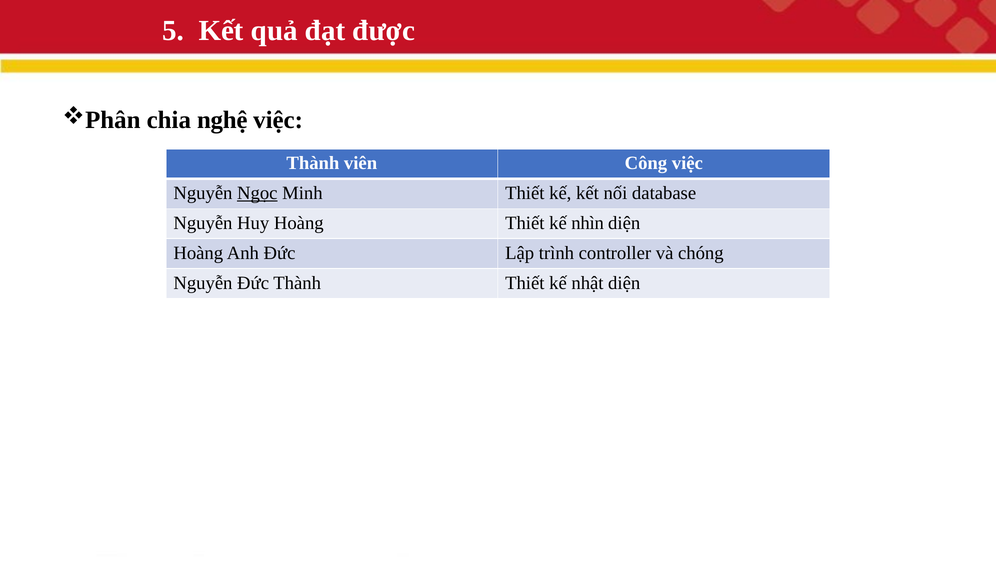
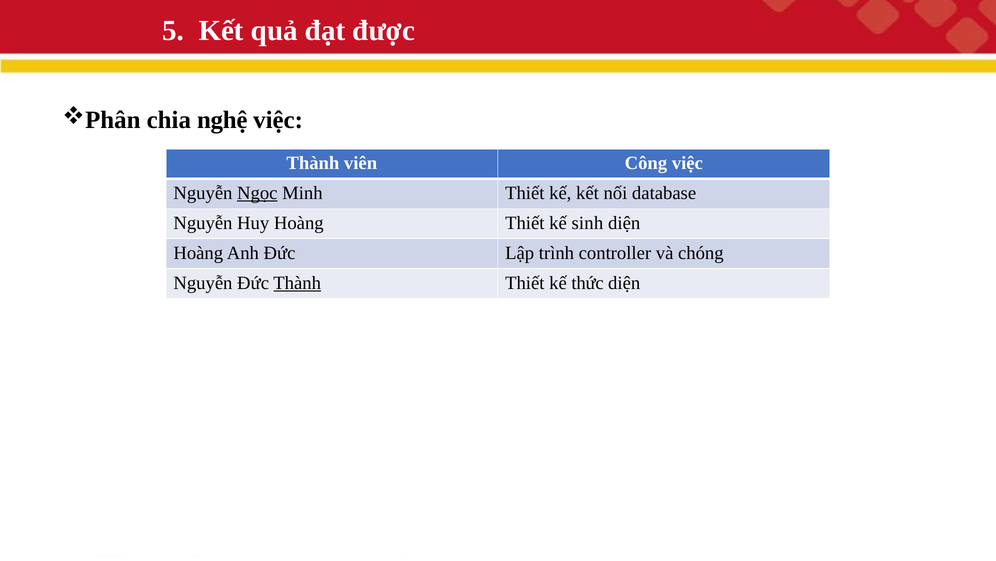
nhìn: nhìn -> sinh (587, 223)
Thành underline: none -> present (297, 283)
nhật: nhật -> thức (588, 283)
